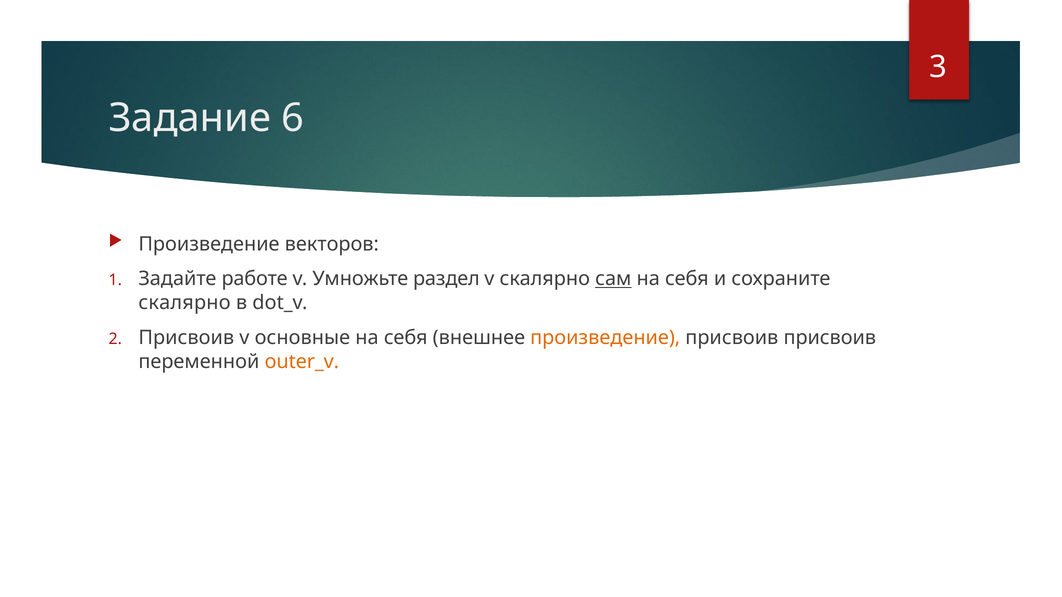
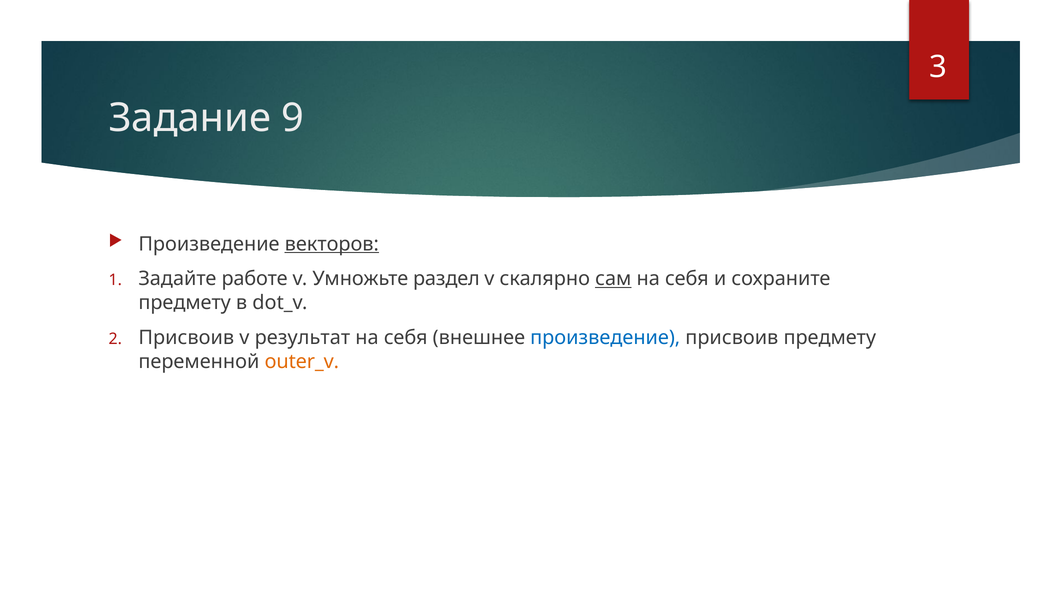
6: 6 -> 9 (293, 118)
векторов underline: none -> present (332, 244)
скалярно: скалярно -> предмету (185, 303)
основные: основные -> результат (302, 338)
произведение colour: orange -> blue (605, 338)
присвоив присвоив: присвоив -> предмету (830, 338)
